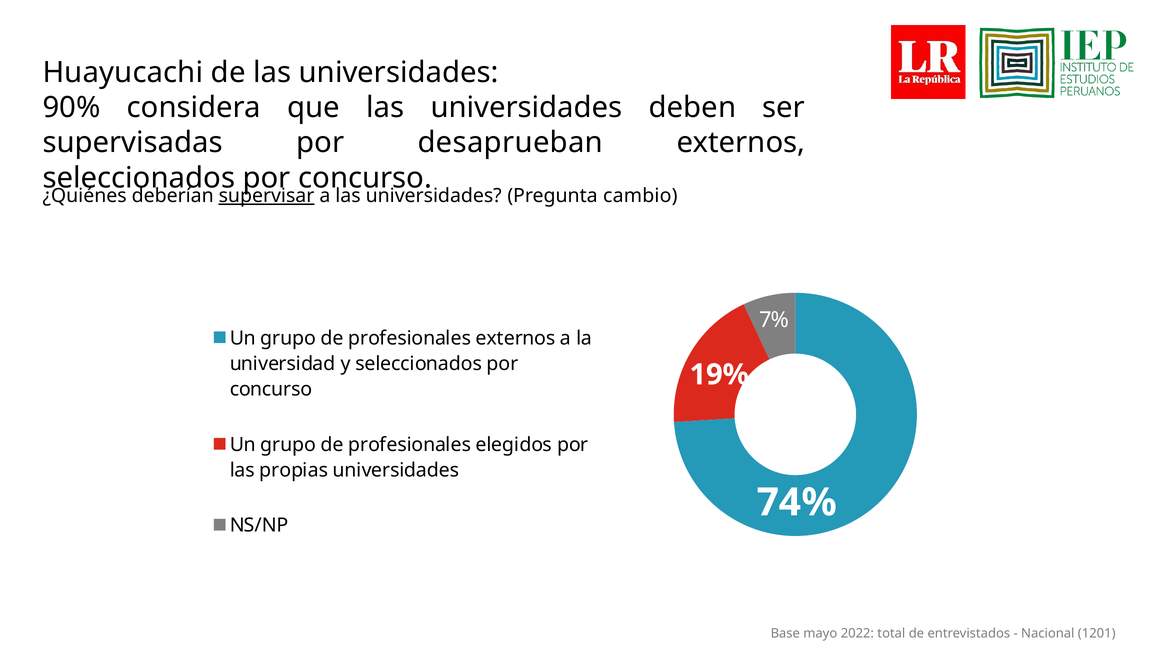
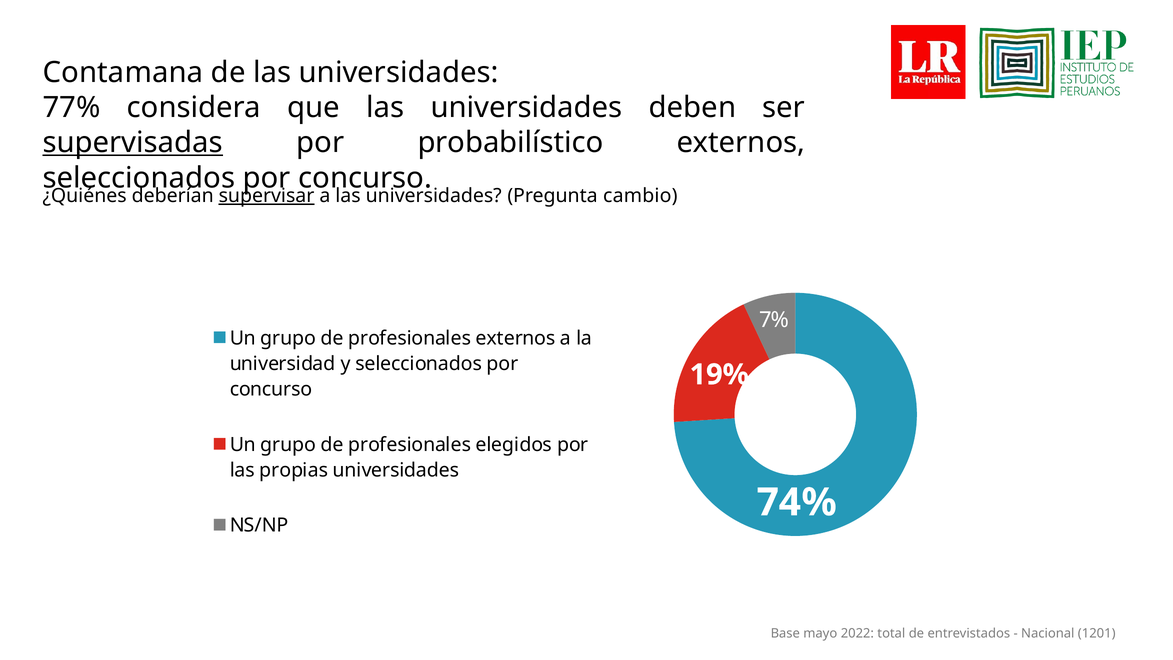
Huayucachi: Huayucachi -> Contamana (123, 72)
90%: 90% -> 77% (72, 107)
supervisadas underline: none -> present (133, 143)
desaprueban: desaprueban -> probabilístico (511, 143)
